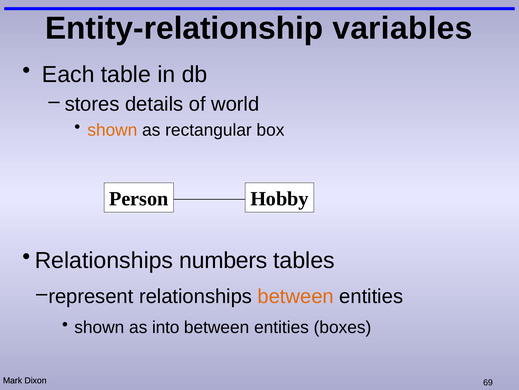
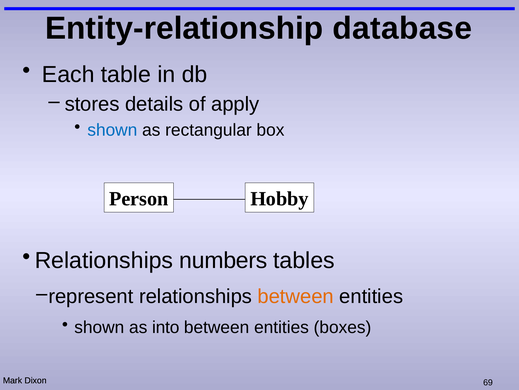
variables: variables -> database (402, 28)
world: world -> apply (235, 104)
shown colour: orange -> blue (112, 130)
